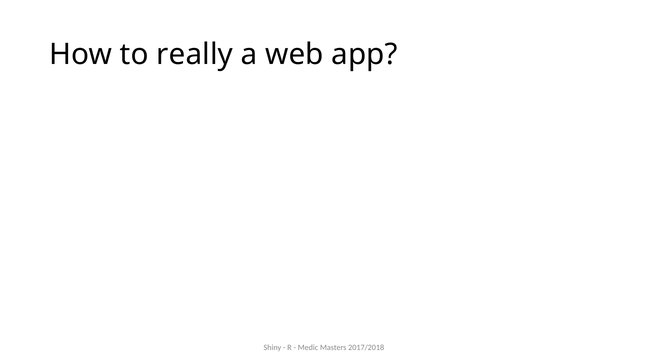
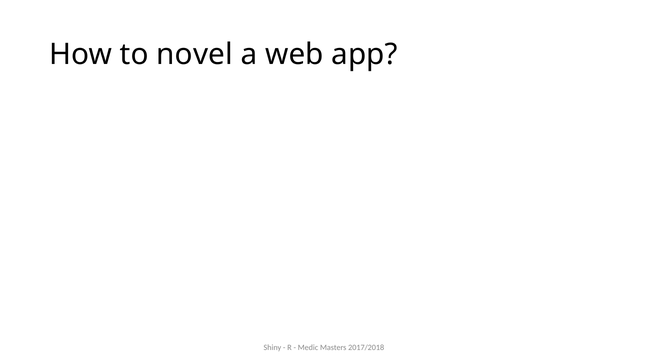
really: really -> novel (195, 54)
